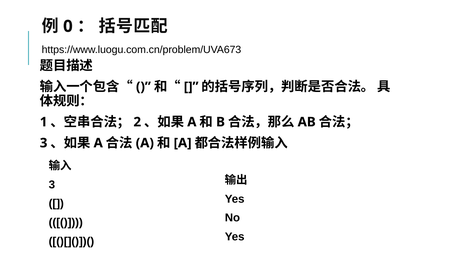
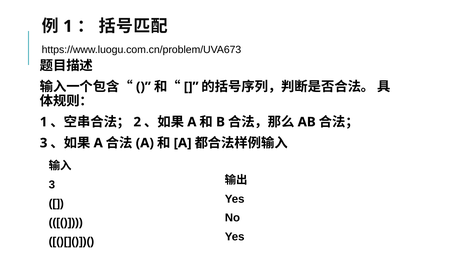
0: 0 -> 1 (68, 26)
